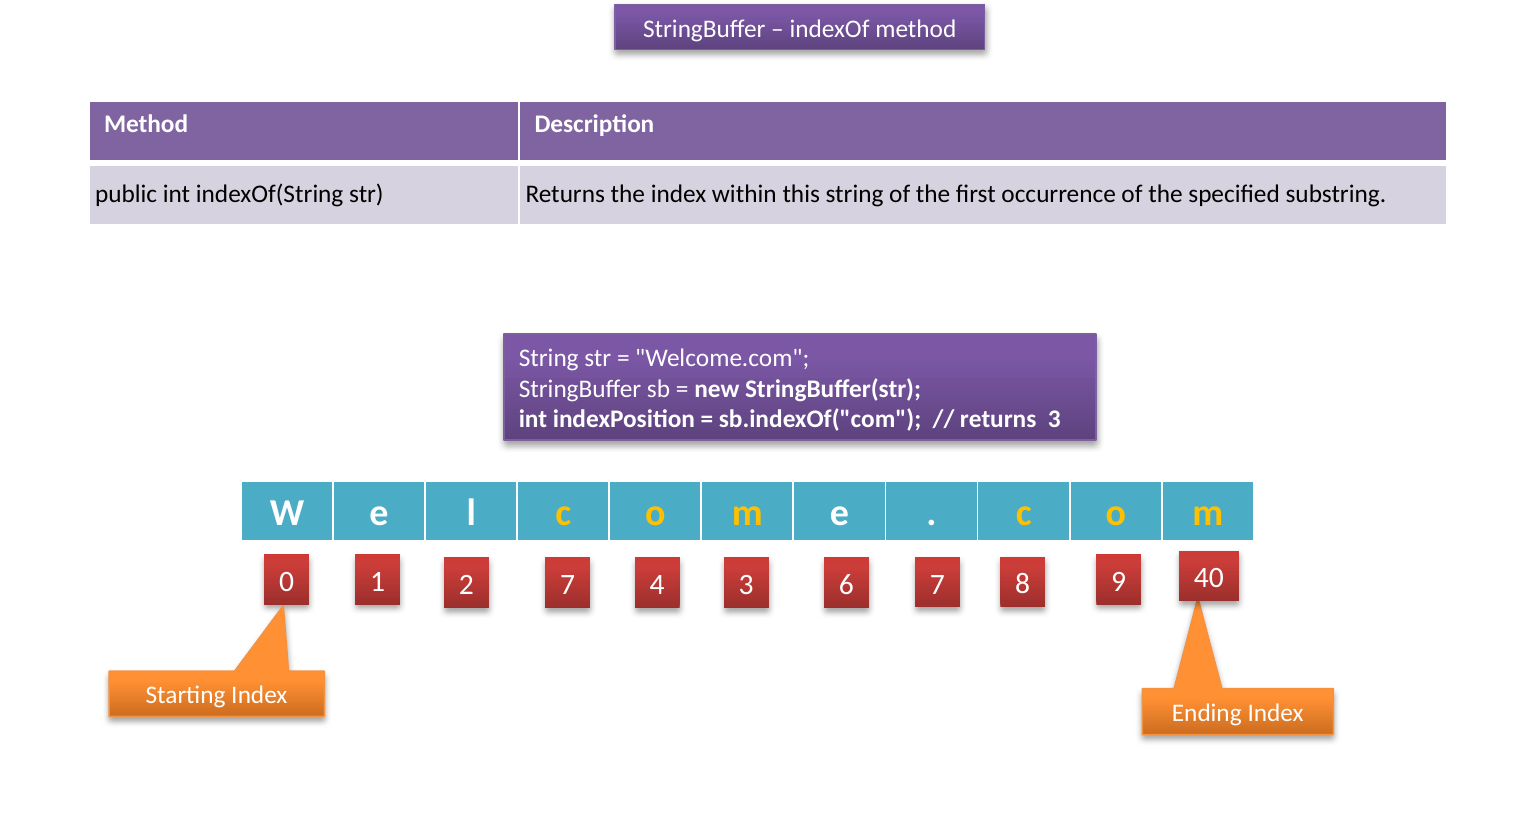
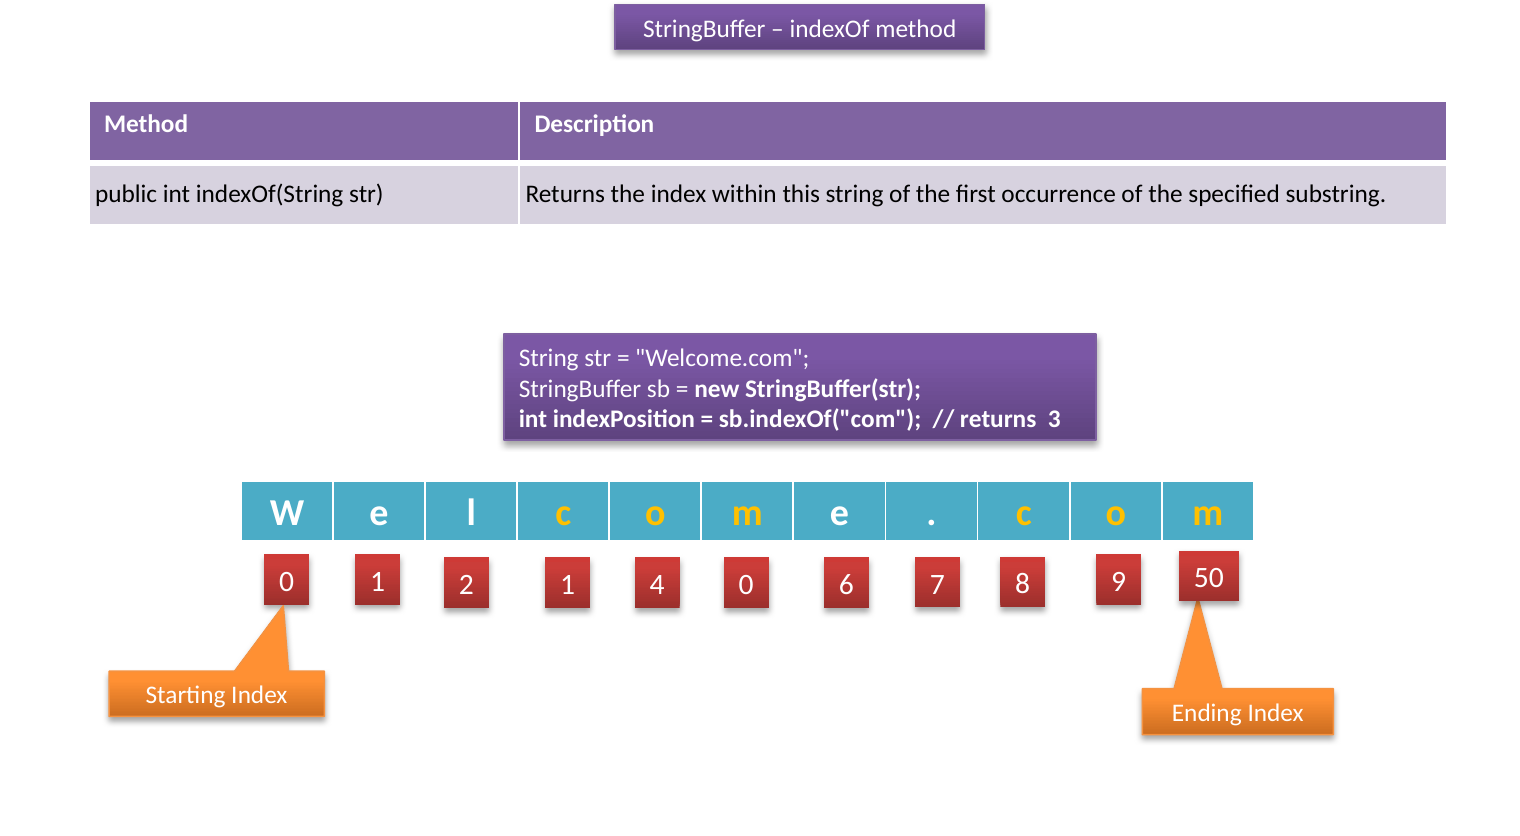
2 7: 7 -> 1 (568, 585)
4 3: 3 -> 0 (746, 585)
40: 40 -> 50 (1209, 578)
